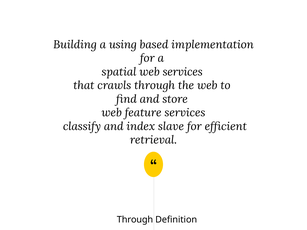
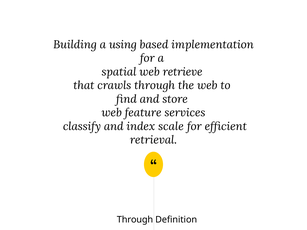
web services: services -> retrieve (183, 72)
slave: slave -> scale (171, 126)
